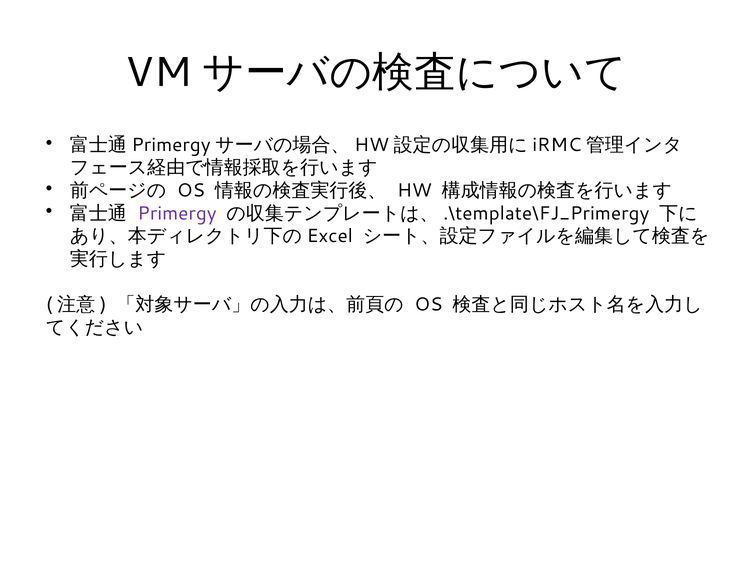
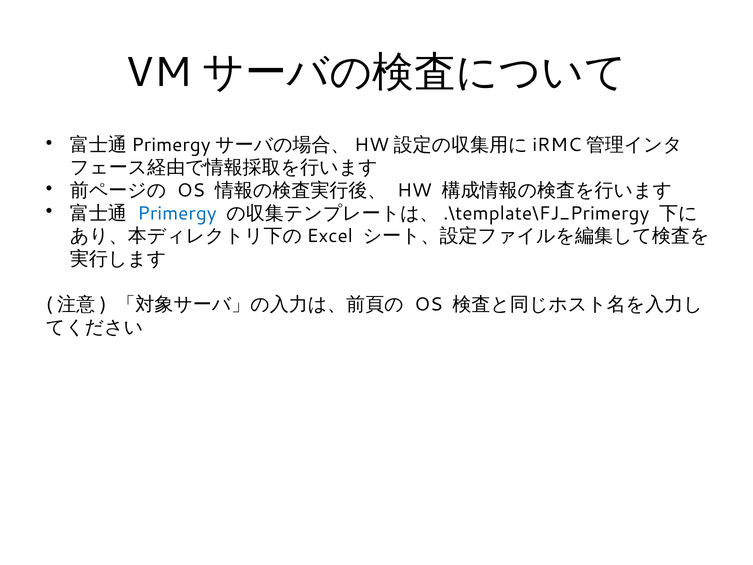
Primergy colour: purple -> blue (177, 213)
